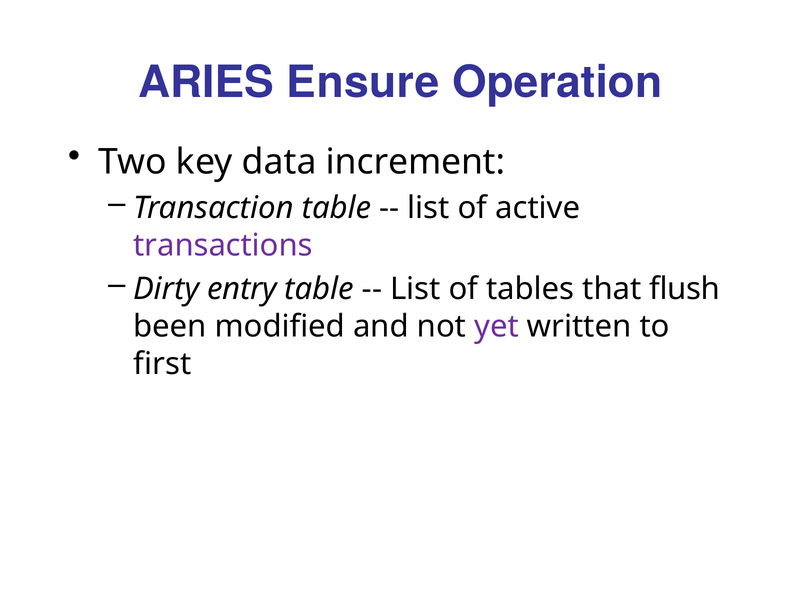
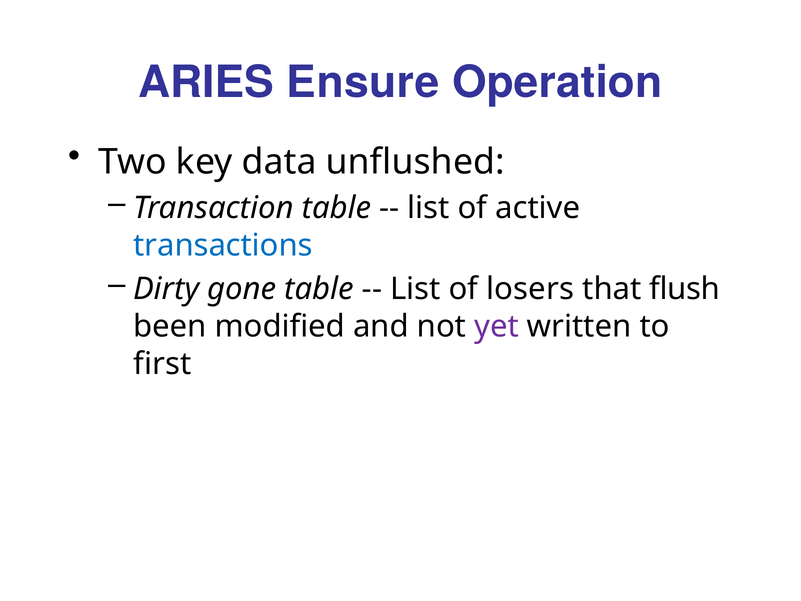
increment: increment -> unflushed (415, 162)
transactions colour: purple -> blue (223, 245)
entry: entry -> gone (242, 289)
tables: tables -> losers (530, 289)
